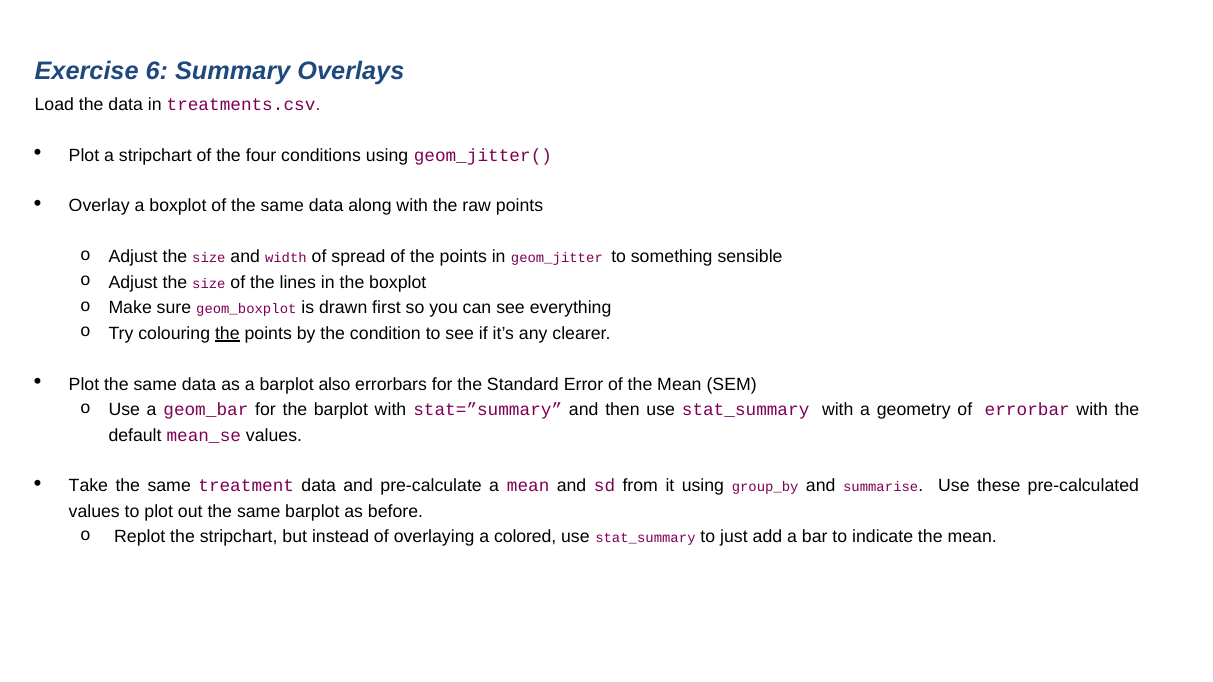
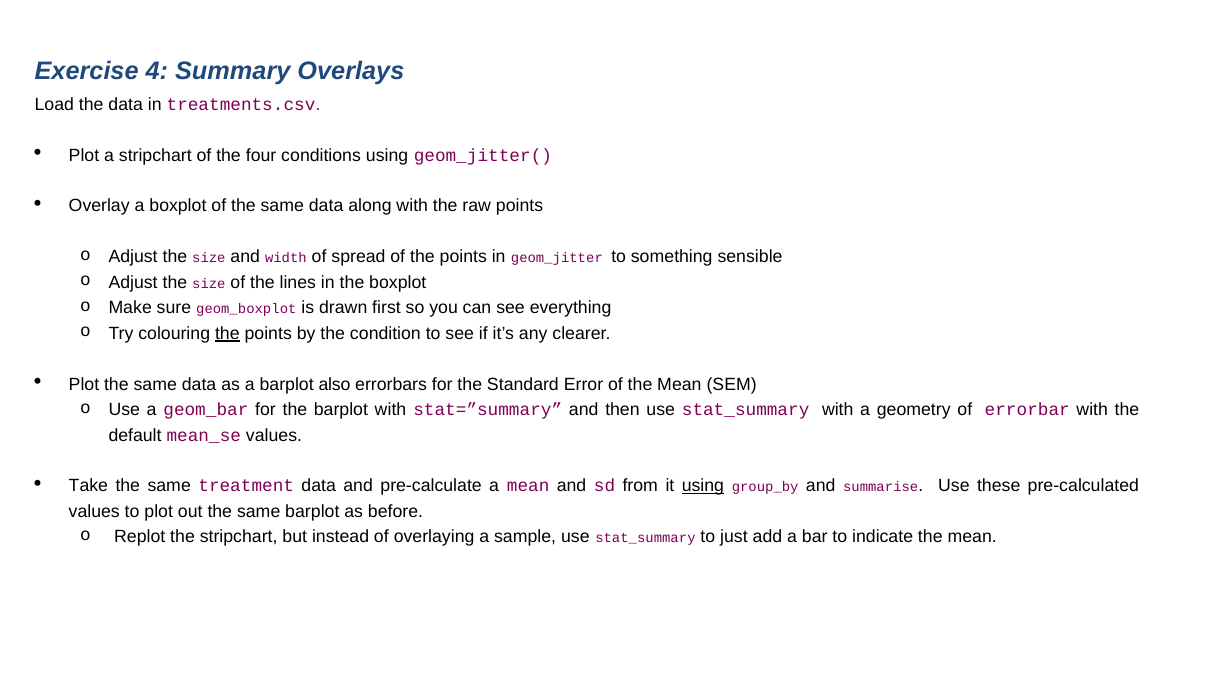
6: 6 -> 4 (157, 71)
using underline: none -> present (703, 486)
colored: colored -> sample (525, 537)
